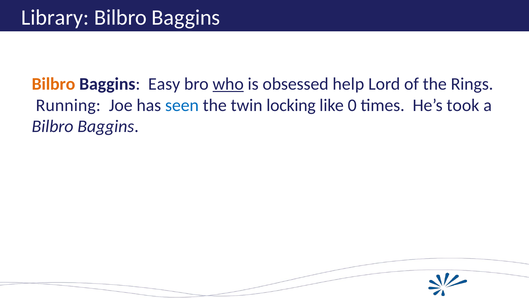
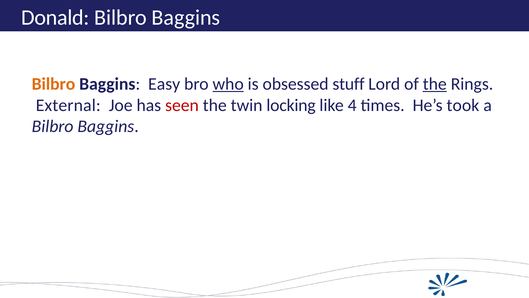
Library: Library -> Donald (55, 17)
help: help -> stuff (349, 84)
the underline: none -> present (435, 84)
Running: Running -> External (68, 105)
seen colour: blue -> red (182, 105)
0: 0 -> 4 (352, 105)
